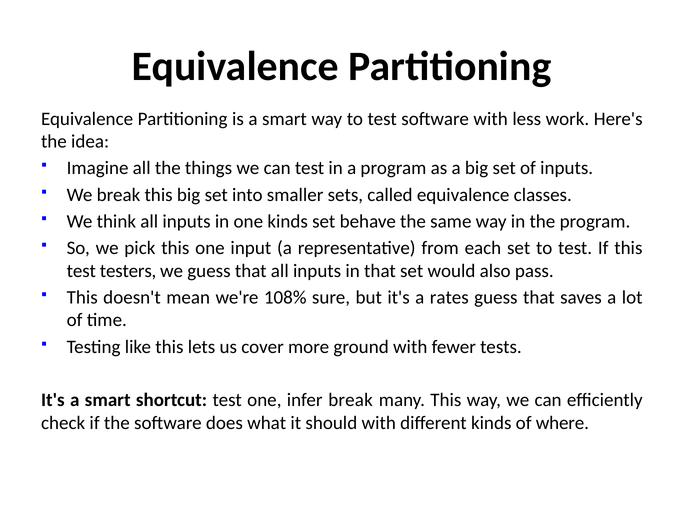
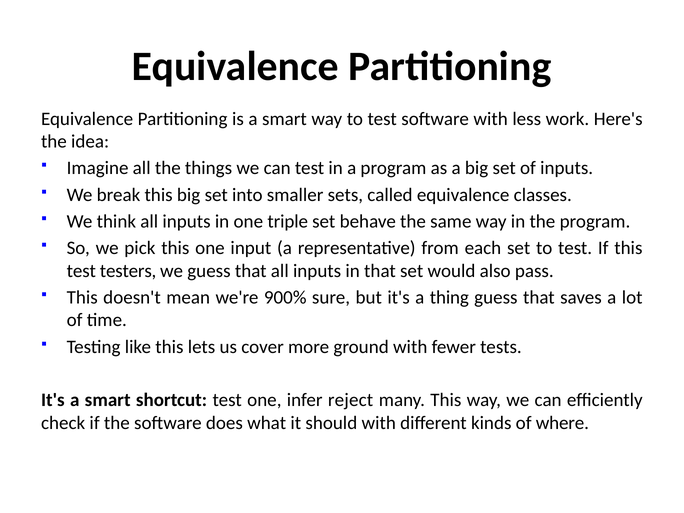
one kinds: kinds -> triple (288, 221)
108%: 108% -> 900% (285, 297)
rates: rates -> thing (449, 297)
infer break: break -> reject (351, 400)
